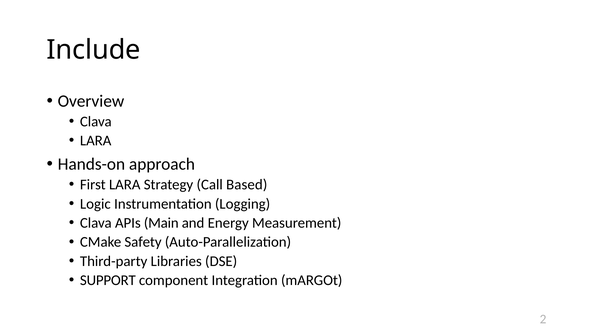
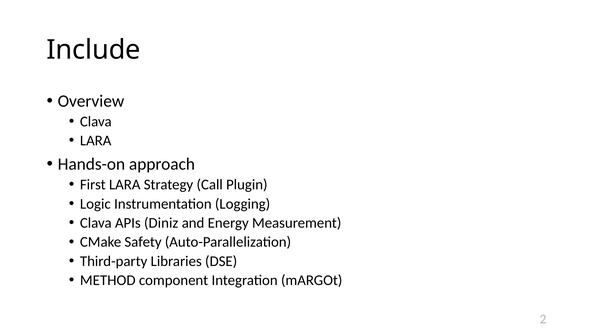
Based: Based -> Plugin (247, 184)
Main: Main -> Diniz (161, 223)
SUPPORT: SUPPORT -> METHOD (108, 280)
